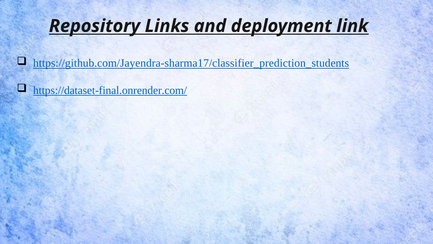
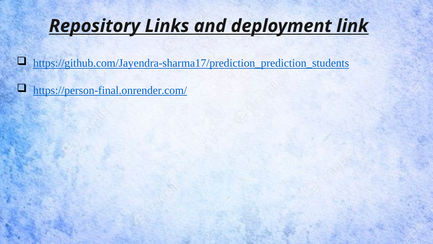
https://github.com/Jayendra-sharma17/classifier_prediction_students: https://github.com/Jayendra-sharma17/classifier_prediction_students -> https://github.com/Jayendra-sharma17/prediction_prediction_students (191, 63)
https://dataset-final.onrender.com/: https://dataset-final.onrender.com/ -> https://person-final.onrender.com/ (110, 90)
